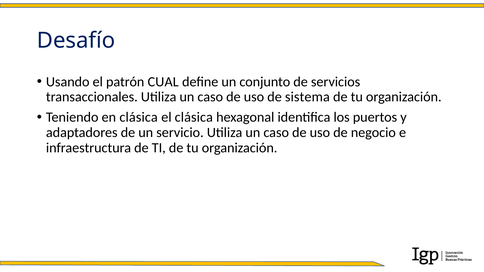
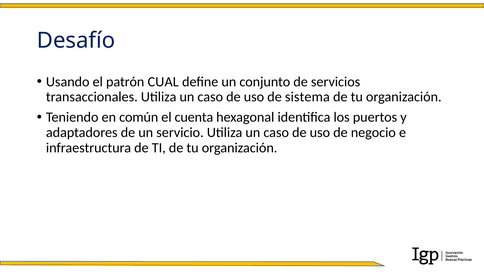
en clásica: clásica -> común (139, 117)
el clásica: clásica -> cuenta (194, 117)
